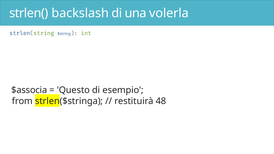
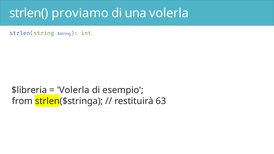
backslash: backslash -> proviamo (80, 13)
$associa: $associa -> $libreria (29, 90)
Questo: Questo -> Volerla (73, 90)
48: 48 -> 63 (161, 101)
